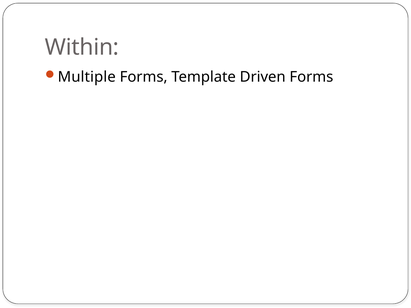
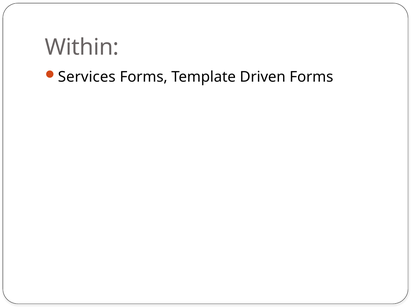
Multiple: Multiple -> Services (87, 77)
